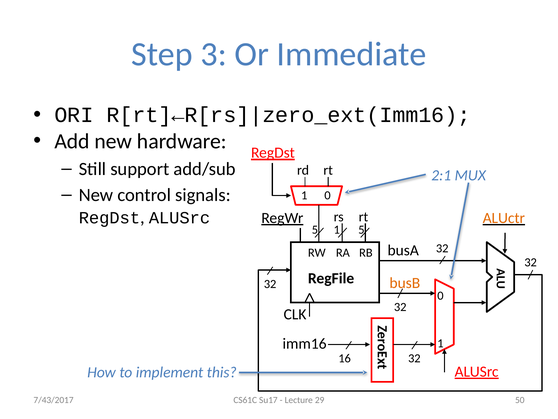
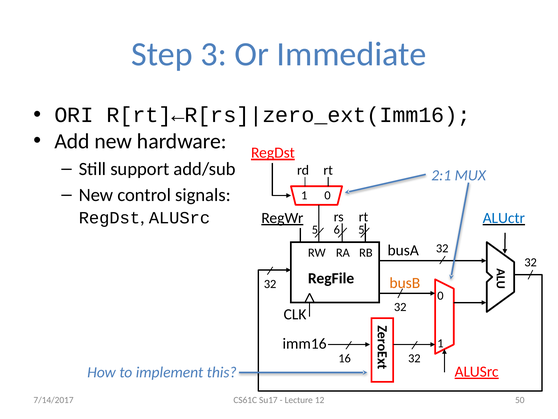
ALUctr colour: orange -> blue (504, 218)
5 1: 1 -> 6 (337, 230)
7/43/2017: 7/43/2017 -> 7/14/2017 (54, 400)
29: 29 -> 12 (320, 400)
